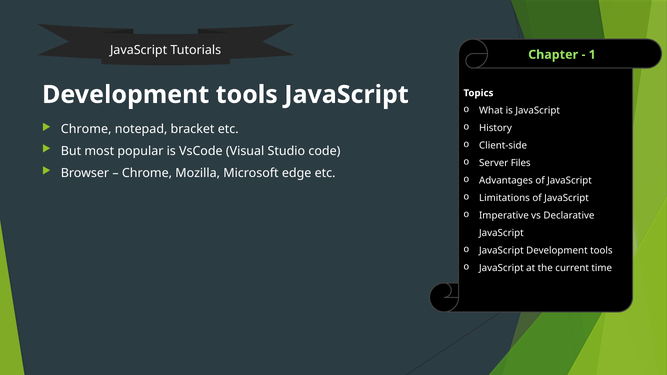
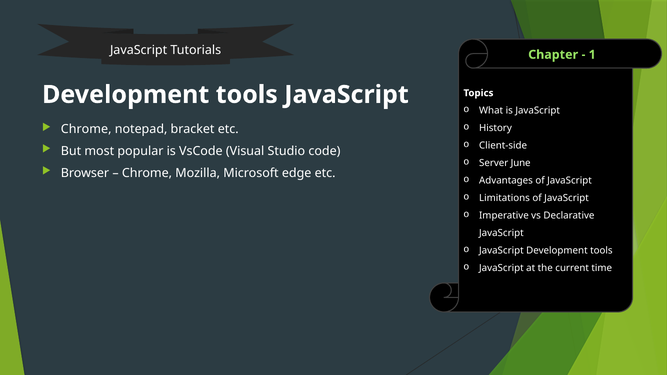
Files: Files -> June (521, 163)
